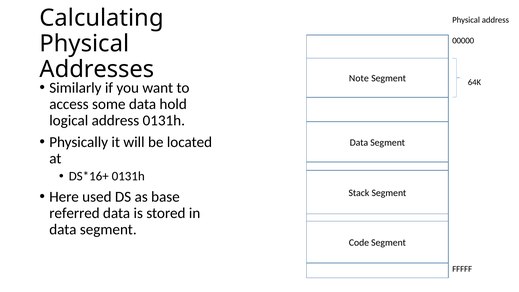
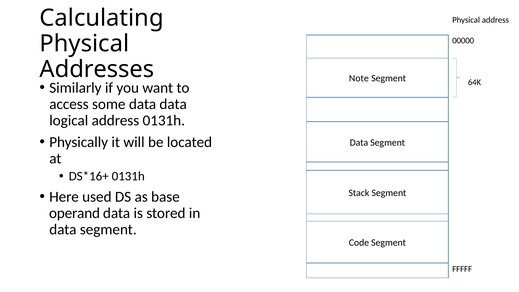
data hold: hold -> data (173, 104)
referred: referred -> operand (75, 213)
